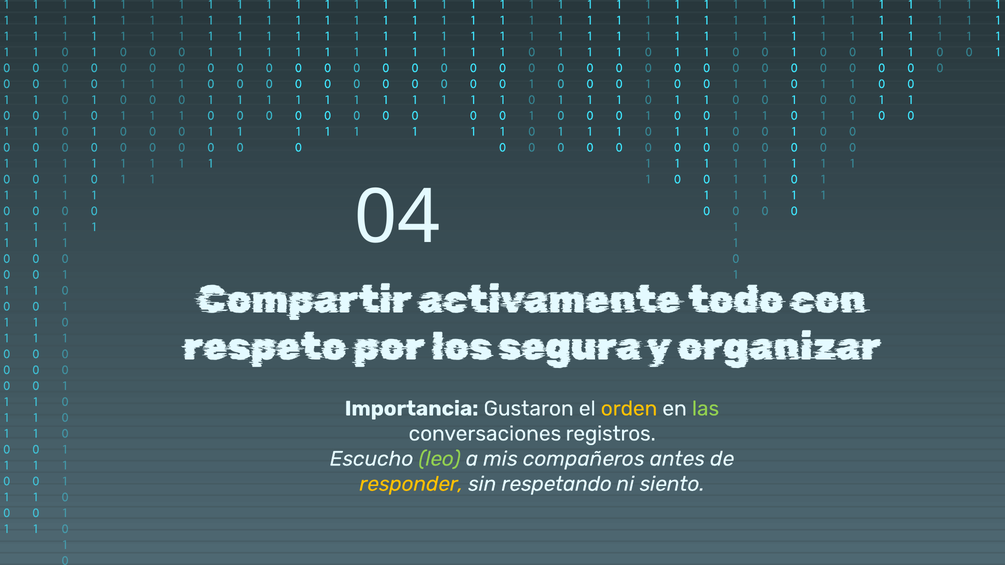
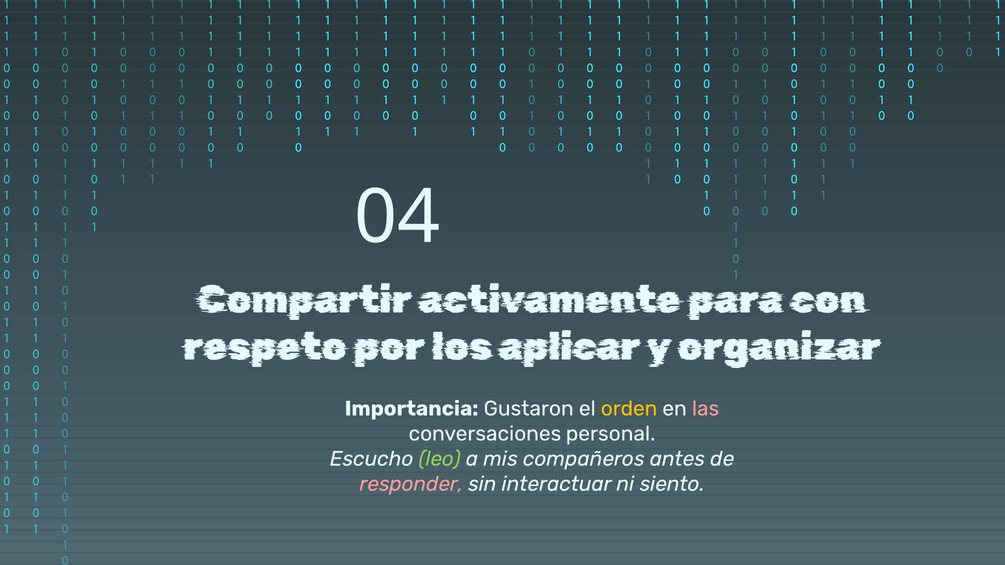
todo: todo -> para (736, 300)
segura: segura -> aplicar (570, 347)
las colour: light green -> pink (706, 409)
registros: registros -> personal (611, 434)
responder colour: yellow -> pink (411, 484)
respetando: respetando -> interactuar (557, 484)
